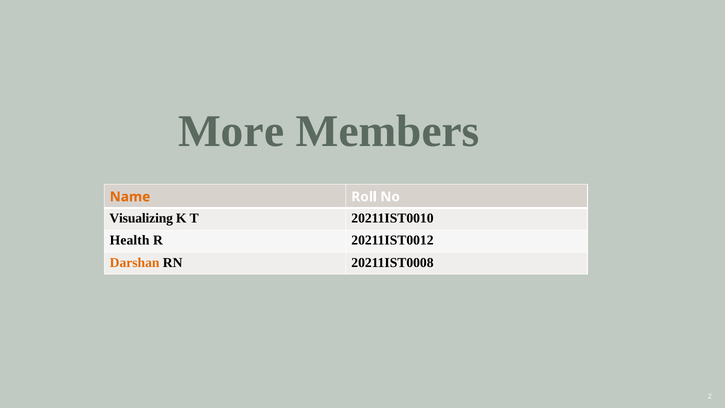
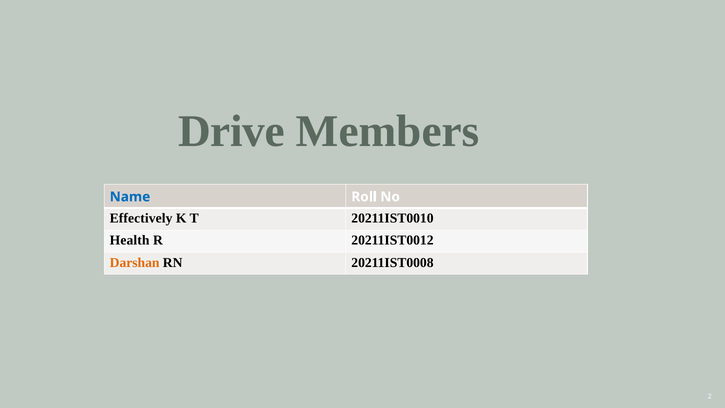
More: More -> Drive (231, 131)
Name colour: orange -> blue (130, 197)
Visualizing: Visualizing -> Effectively (141, 218)
